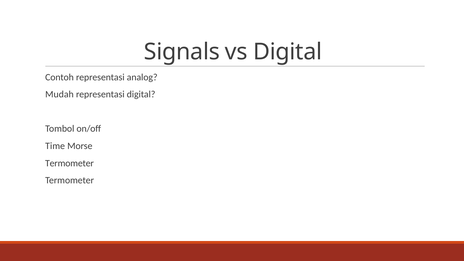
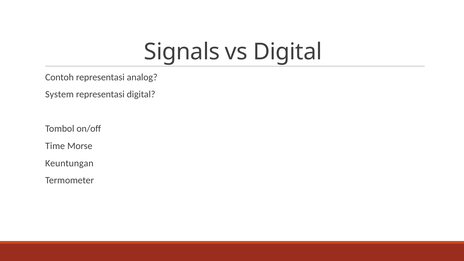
Mudah: Mudah -> System (60, 94)
Termometer: Termometer -> Keuntungan (69, 163)
